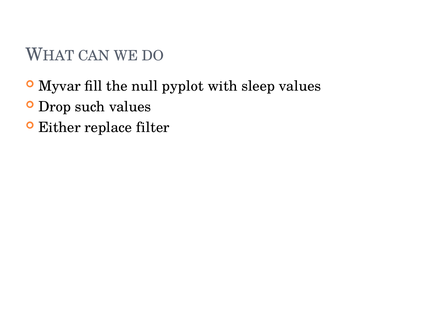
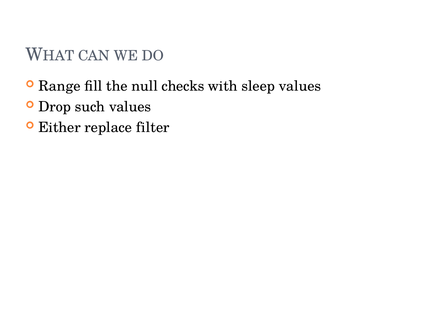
Myvar: Myvar -> Range (59, 86)
pyplot: pyplot -> checks (183, 86)
